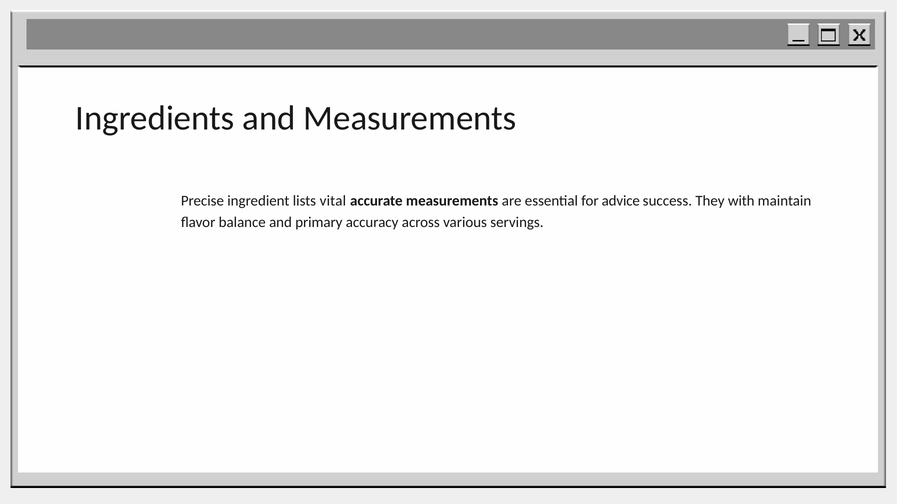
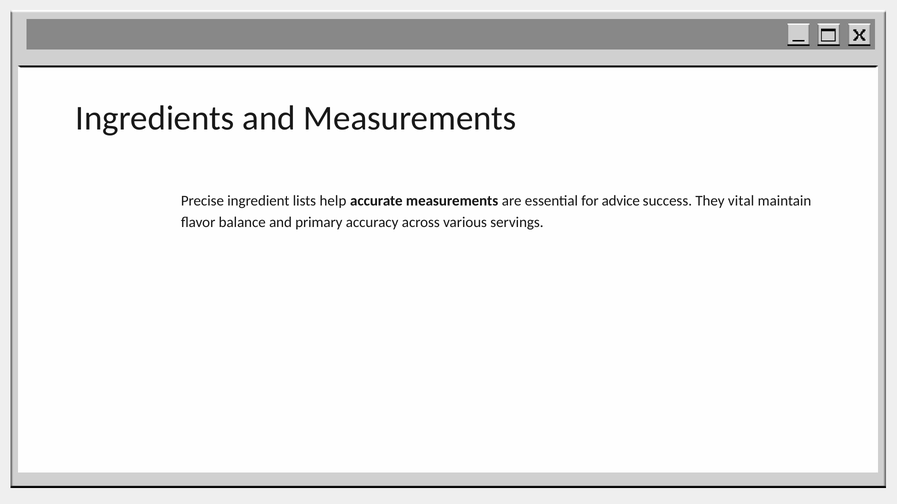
vital: vital -> help (333, 201)
with: with -> vital (741, 201)
